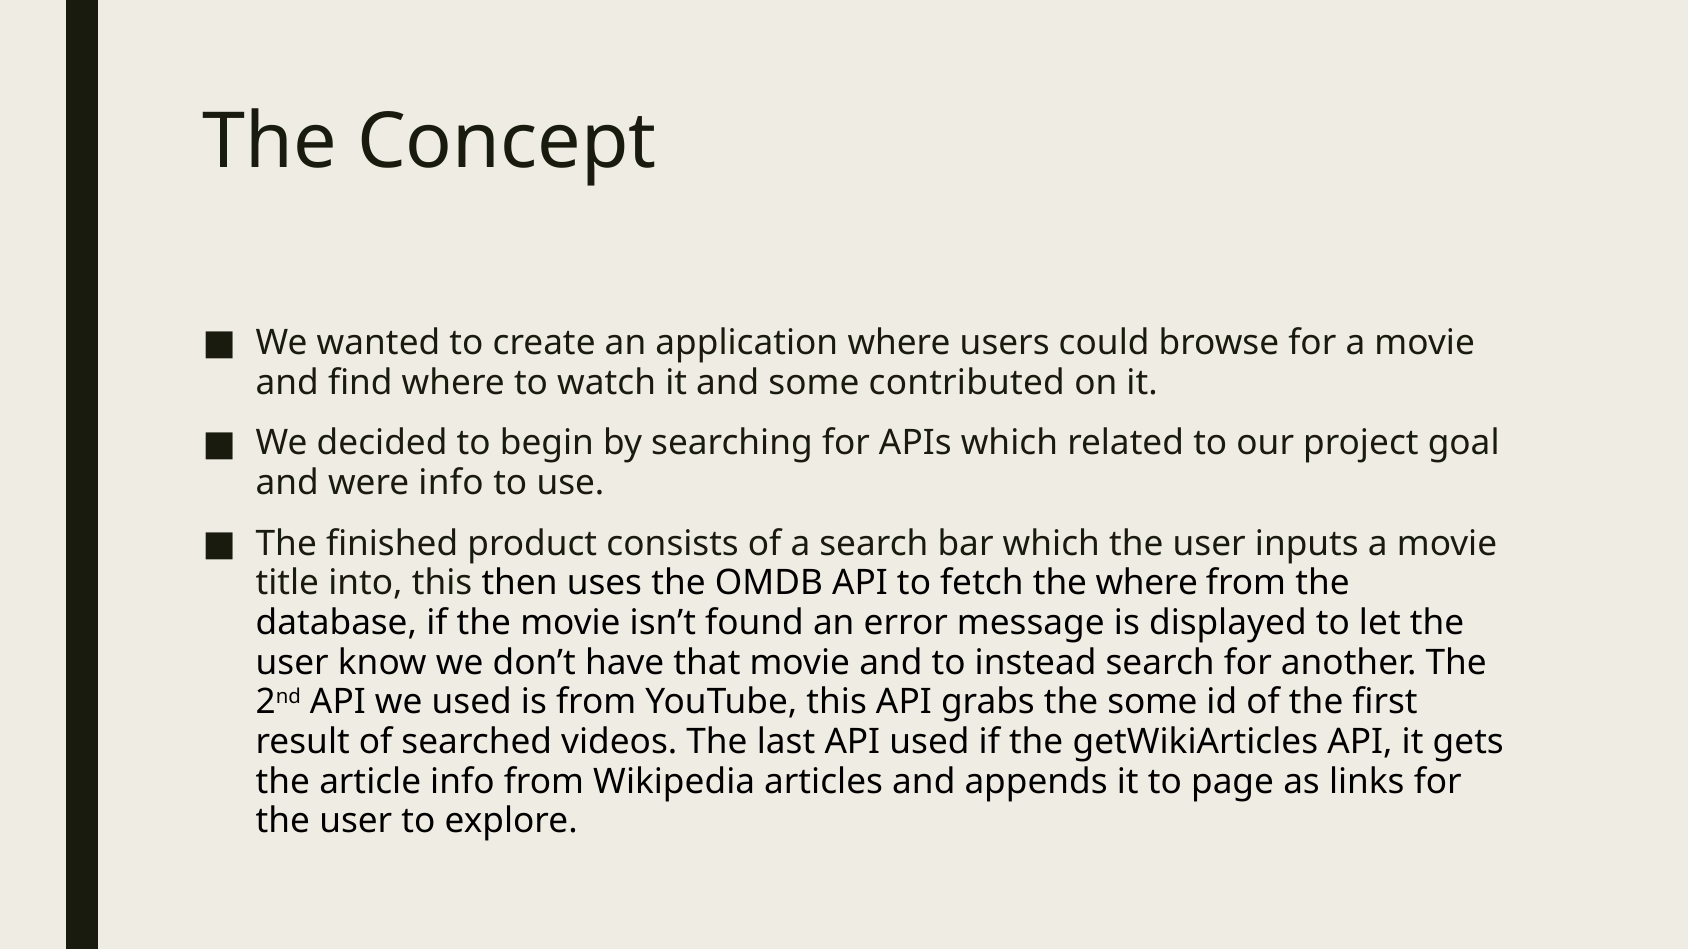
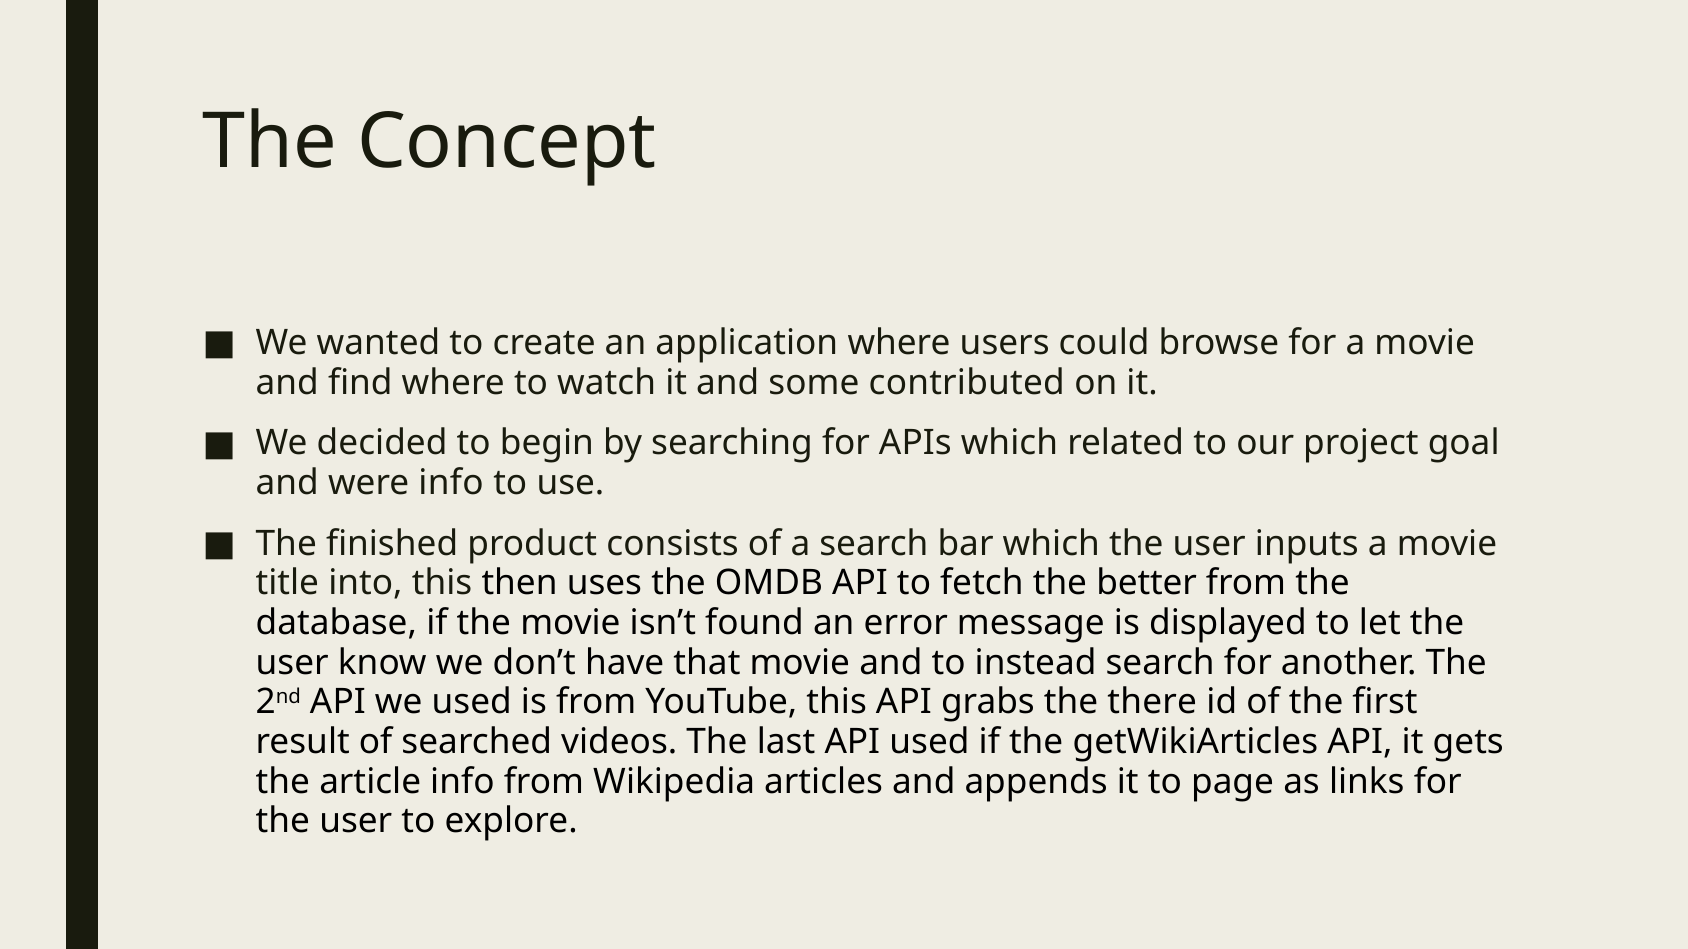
the where: where -> better (1147, 584)
the some: some -> there (1152, 703)
